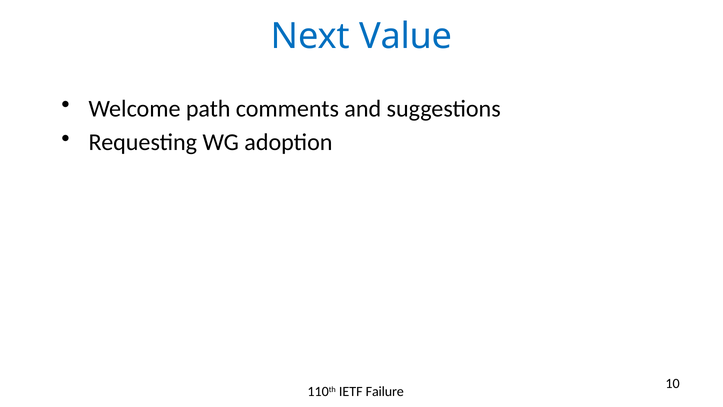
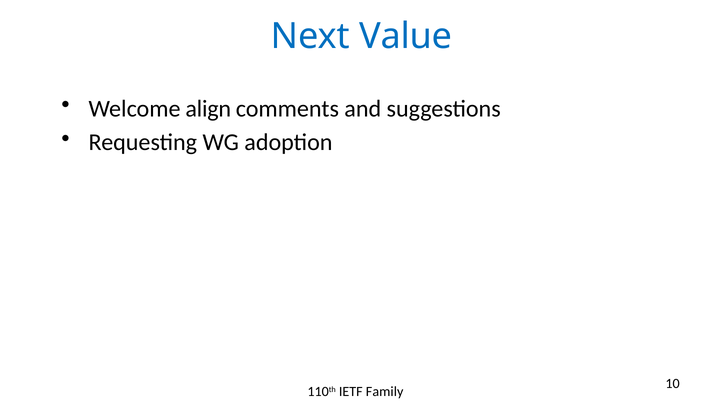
path: path -> align (208, 109)
Failure: Failure -> Family (385, 391)
